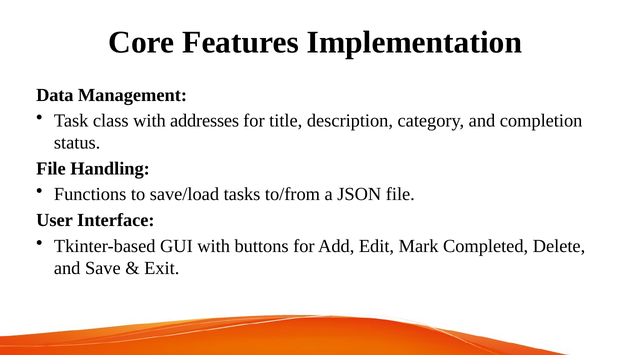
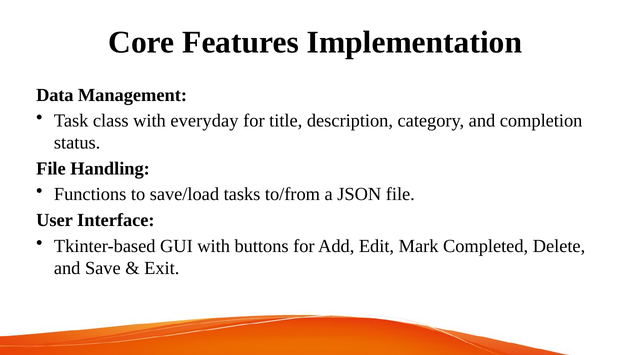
addresses: addresses -> everyday (204, 121)
